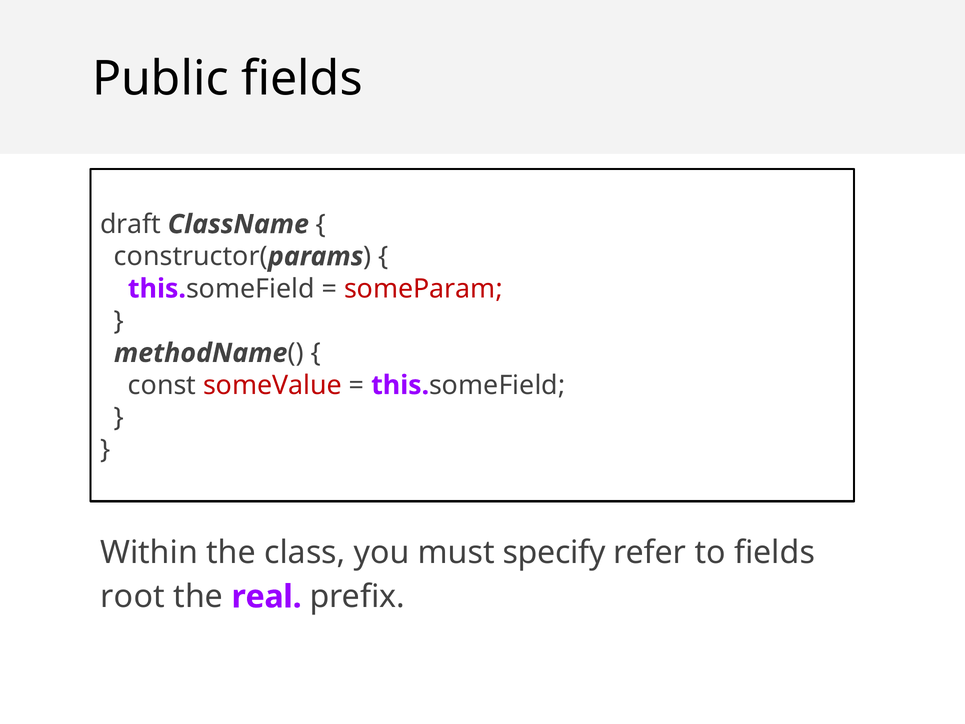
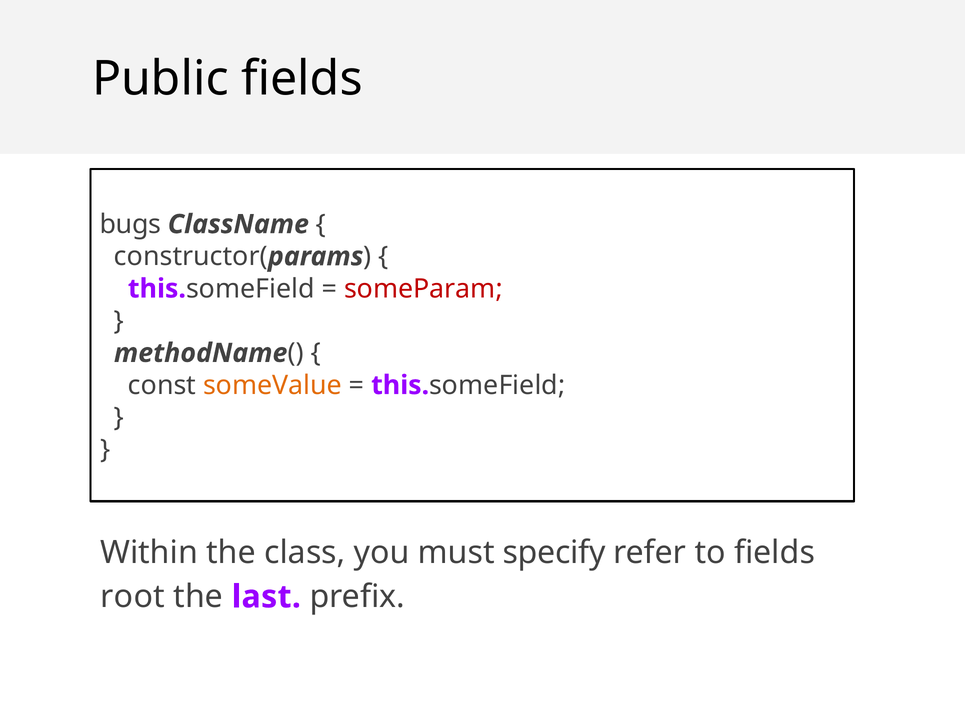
draft: draft -> bugs (130, 224)
someValue colour: red -> orange (273, 385)
real: real -> last (266, 597)
